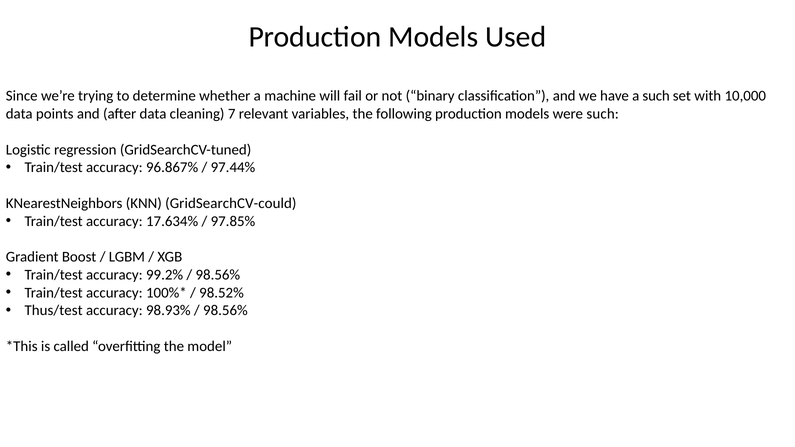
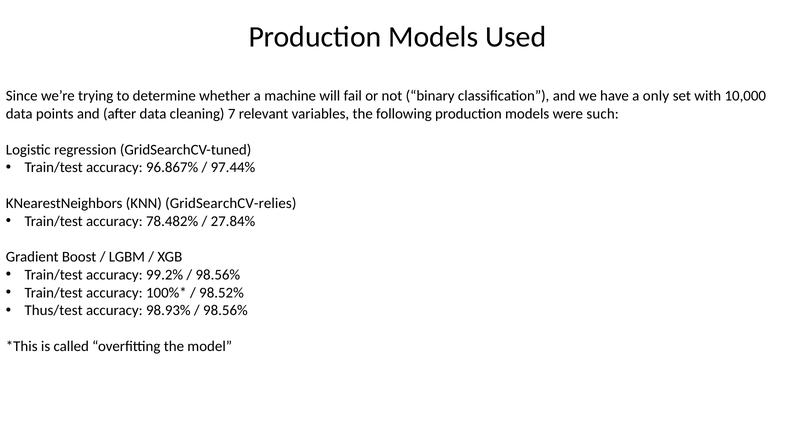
a such: such -> only (656, 96)
GridSearchCV-could: GridSearchCV-could -> GridSearchCV-relies (231, 203)
17.634%: 17.634% -> 78.482% (172, 221)
97.85%: 97.85% -> 27.84% (233, 221)
